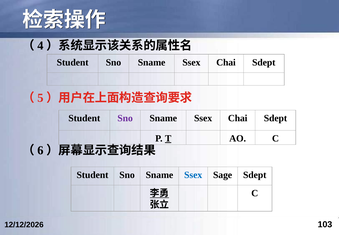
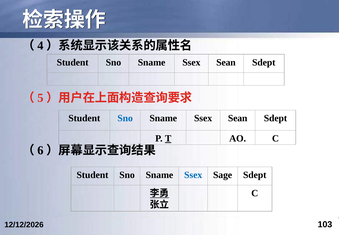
Chai: Chai -> Sean (226, 62)
Sno colour: purple -> blue (125, 118)
Chai: Chai -> Sean (238, 118)
